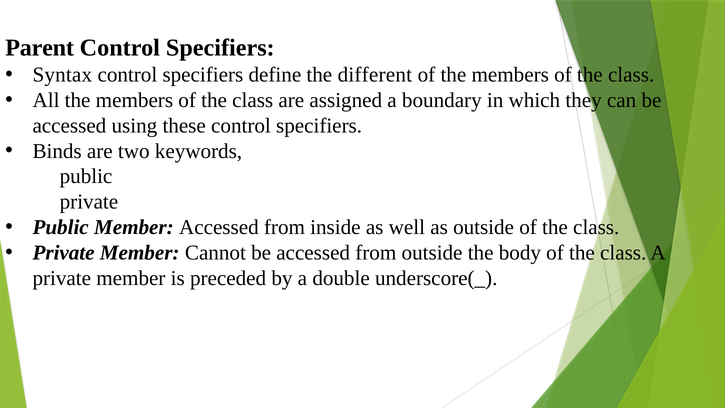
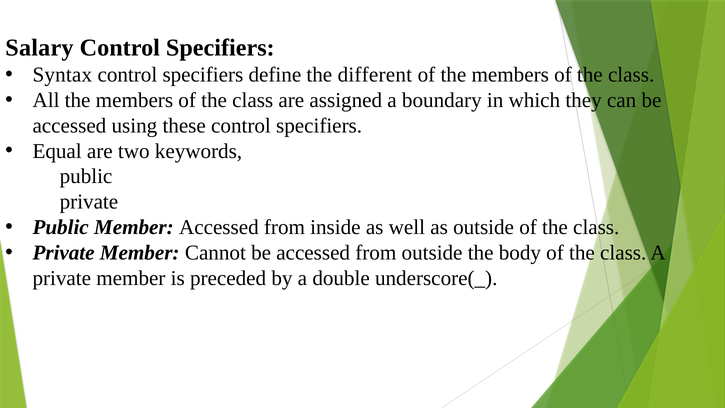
Parent: Parent -> Salary (39, 48)
Binds: Binds -> Equal (57, 151)
